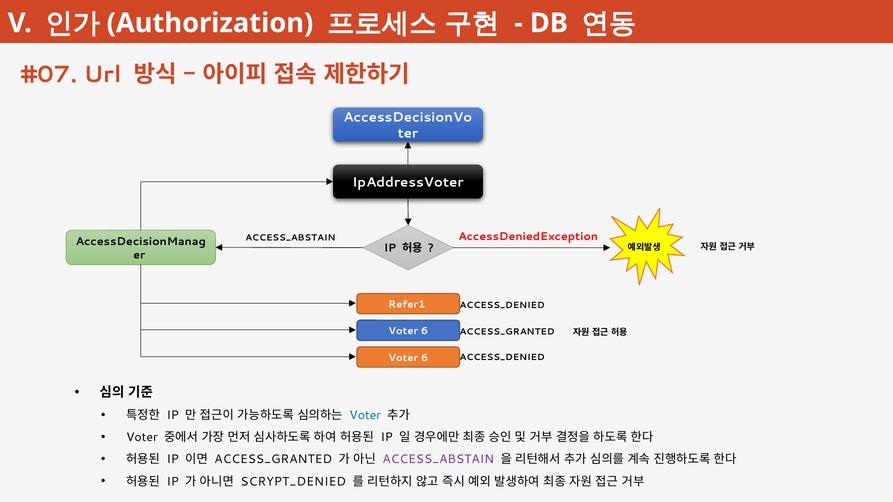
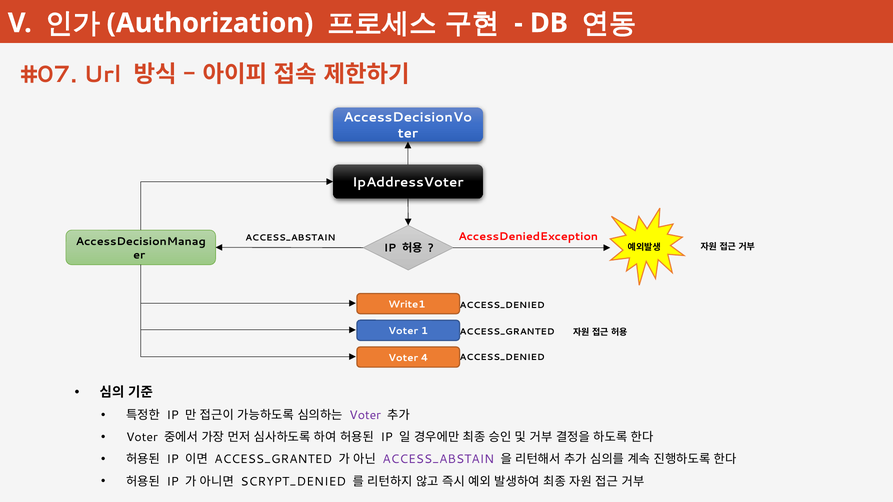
Refer1: Refer1 -> Write1 (407, 304)
6: 6 -> 1 (424, 331)
6: 6 -> 4 (425, 358)
Voter colour: blue -> purple (365, 415)
